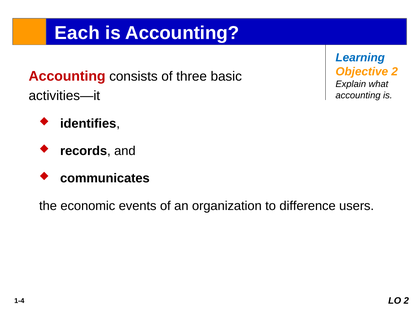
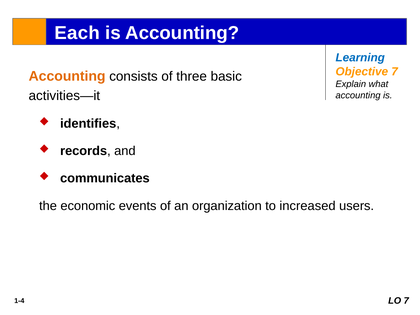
Objective 2: 2 -> 7 (395, 72)
Accounting colour: red -> orange (67, 76)
difference: difference -> increased (308, 206)
LO 2: 2 -> 7 (406, 301)
